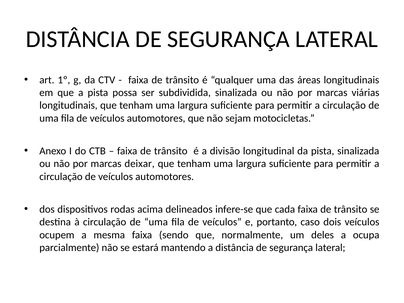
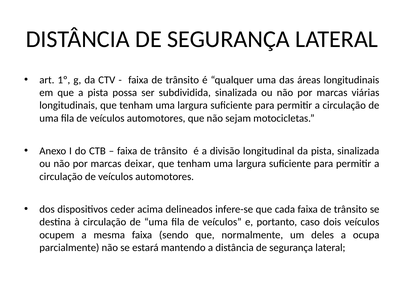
rodas: rodas -> ceder (123, 209)
